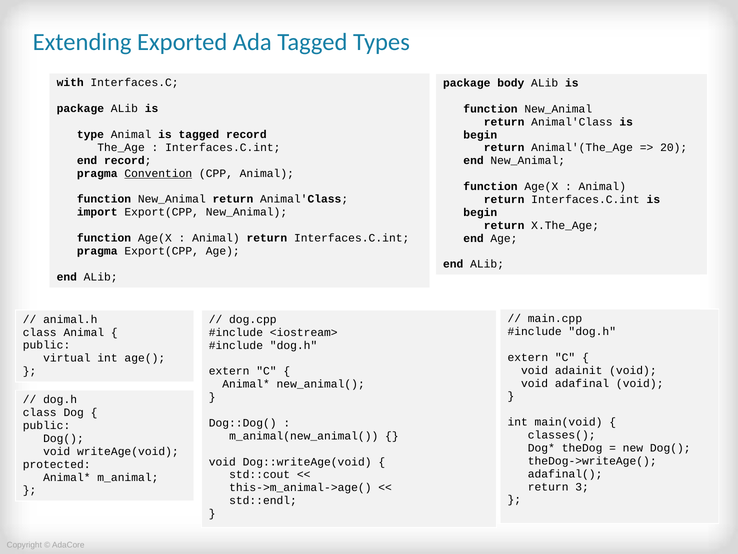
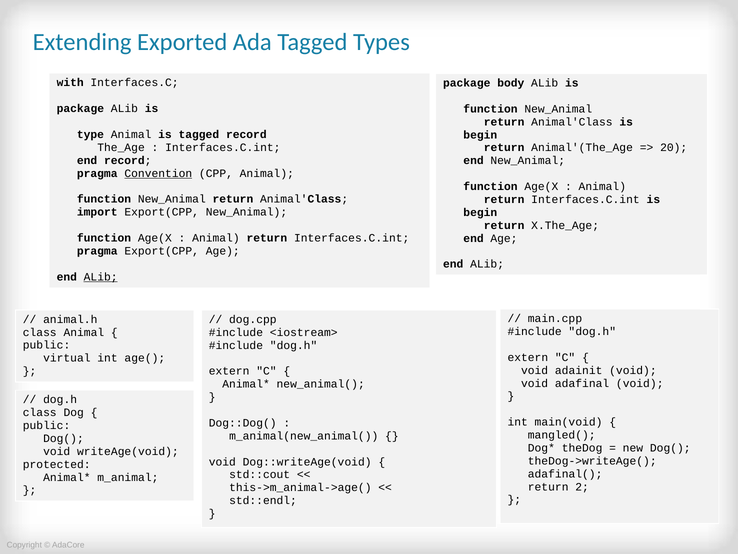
ALib underline: none -> present (101, 277)
classes(: classes( -> mangled( (562, 435)
3: 3 -> 2 (582, 486)
